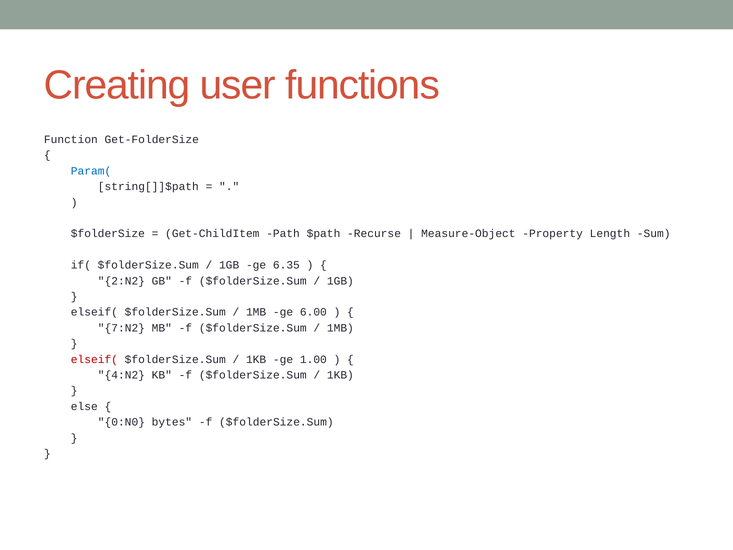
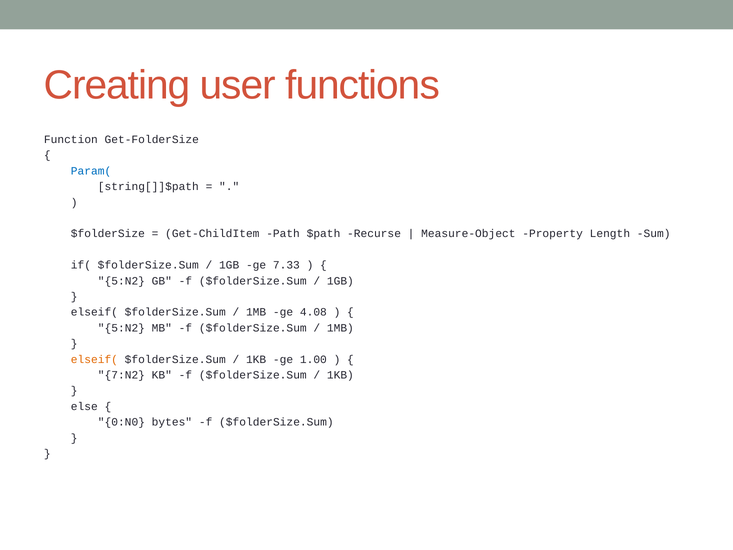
6.35: 6.35 -> 7.33 (286, 265)
2:N2: 2:N2 -> 5:N2 (121, 281)
6.00: 6.00 -> 4.08 (313, 312)
7:N2: 7:N2 -> 5:N2 (121, 328)
elseif( colour: red -> orange (94, 359)
4:N2: 4:N2 -> 7:N2 (121, 375)
